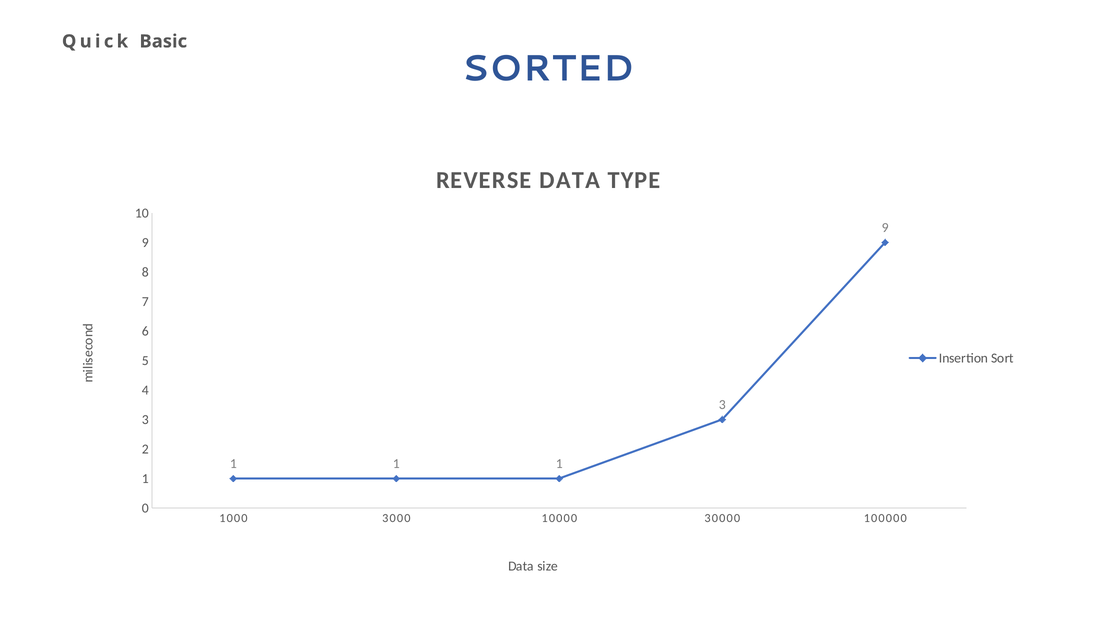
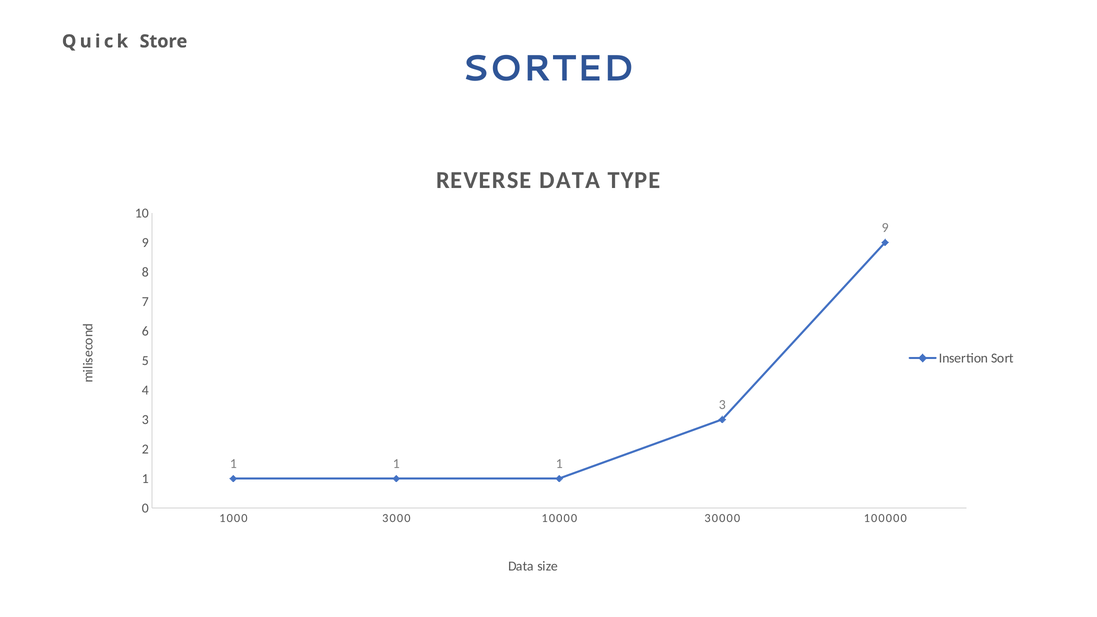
Basic: Basic -> Store (163, 41)
